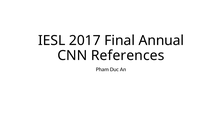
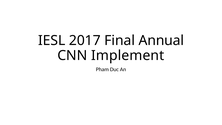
References: References -> Implement (128, 55)
